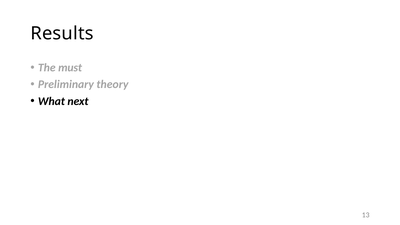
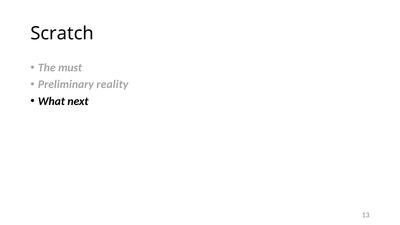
Results: Results -> Scratch (62, 34)
theory: theory -> reality (112, 84)
